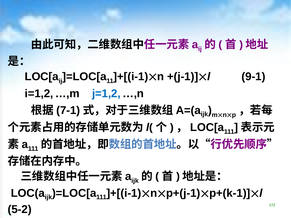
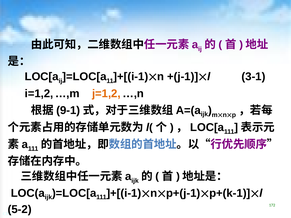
9-1: 9-1 -> 3-1 (253, 77)
j=1,2 colour: blue -> orange (106, 94)
7-1: 7-1 -> 9-1 (68, 111)
